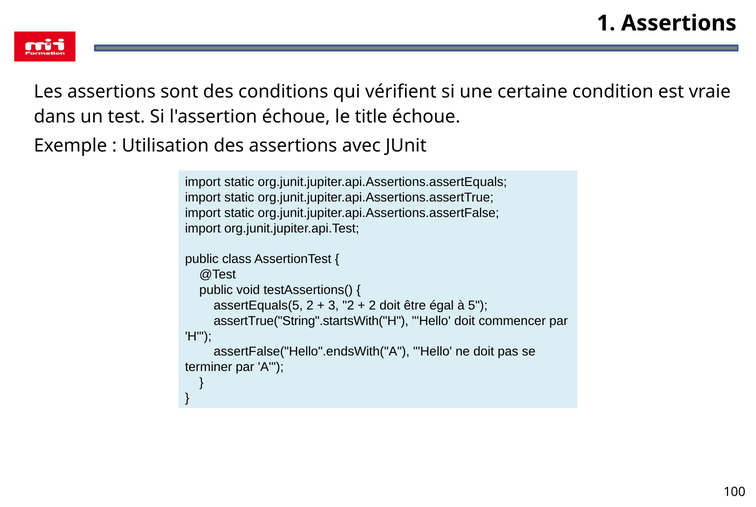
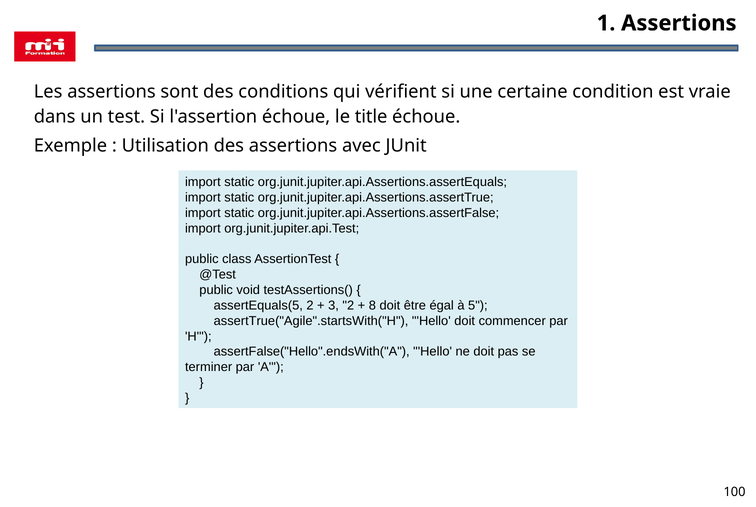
2: 2 -> 8 (372, 305)
assertTrue("String".startsWith("H: assertTrue("String".startsWith("H -> assertTrue("Agile".startsWith("H (311, 321)
